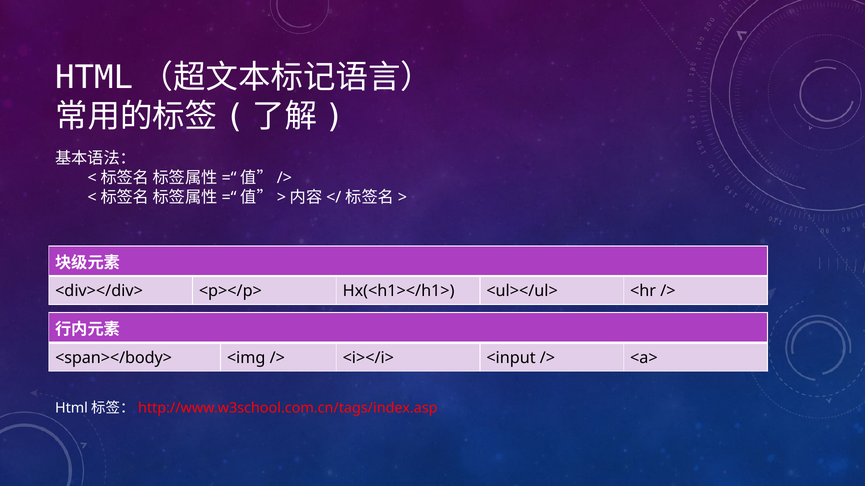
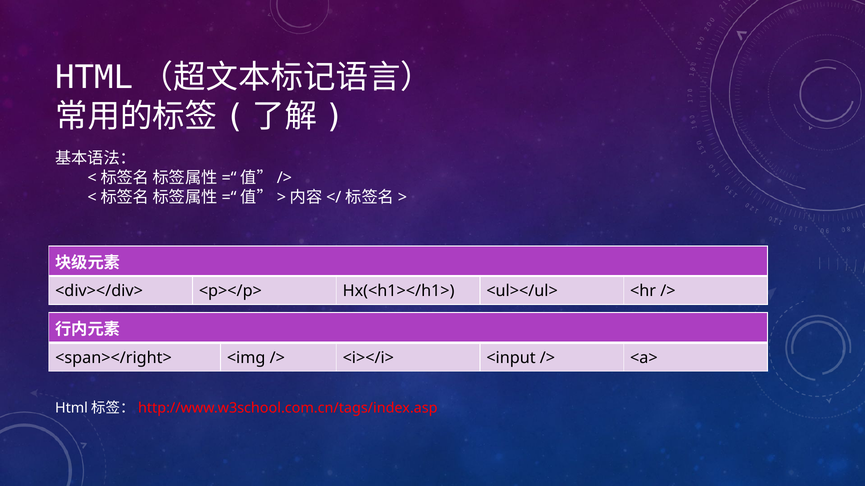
<span></body>: <span></body> -> <span></right> (114, 358)
